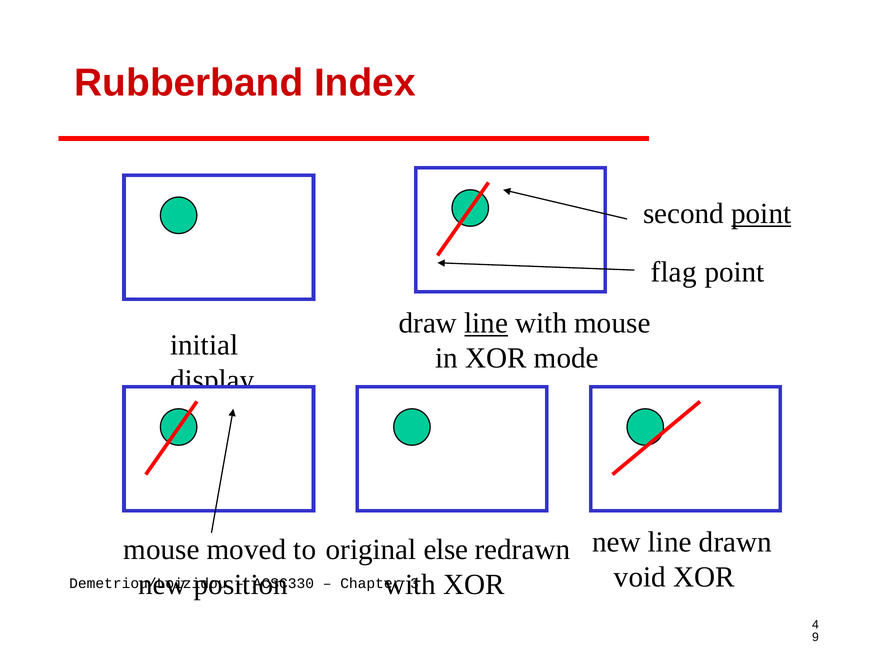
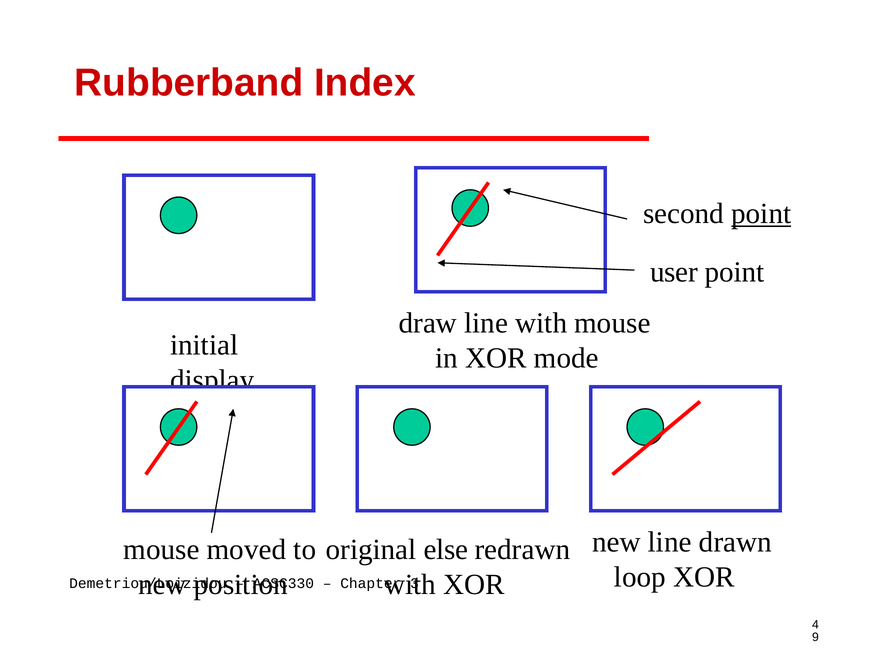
flag: flag -> user (674, 272)
line underline: present -> none (486, 323)
void: void -> loop (640, 577)
